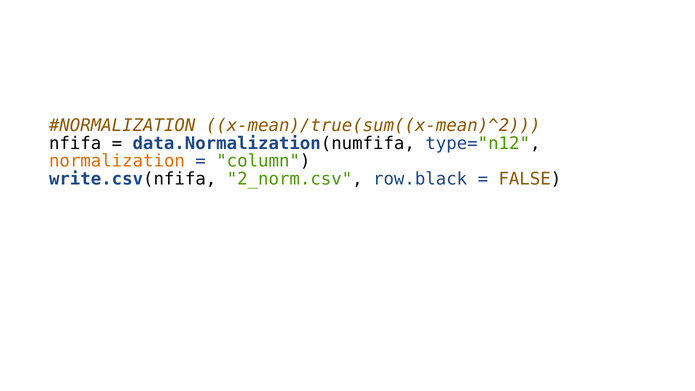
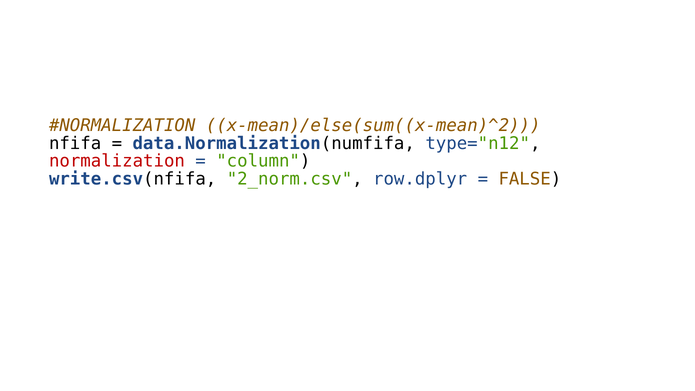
x-mean)/true(sum((x-mean)^2: x-mean)/true(sum((x-mean)^2 -> x-mean)/else(sum((x-mean)^2 (373, 126)
normalization colour: orange -> red (117, 161)
row.black: row.black -> row.dplyr (420, 179)
